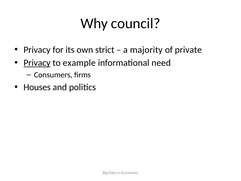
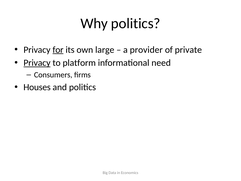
Why council: council -> politics (136, 23)
for underline: none -> present (58, 50)
strict: strict -> large (105, 50)
majority: majority -> provider (146, 50)
example: example -> platform (79, 63)
